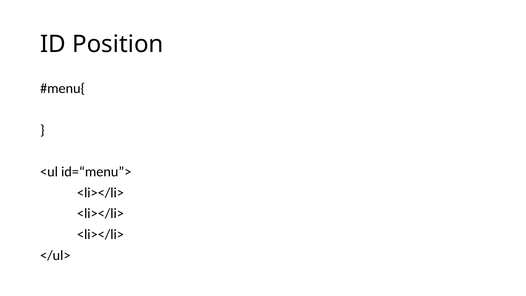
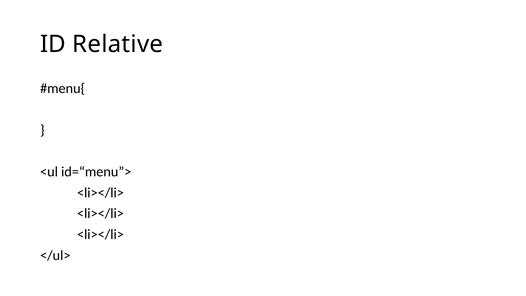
Position: Position -> Relative (118, 44)
